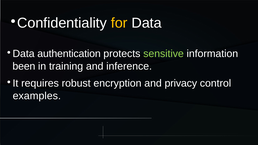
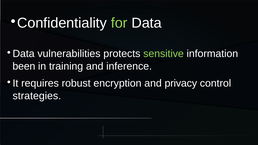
for colour: yellow -> light green (119, 23)
authentication: authentication -> vulnerabilities (69, 54)
examples: examples -> strategies (37, 96)
